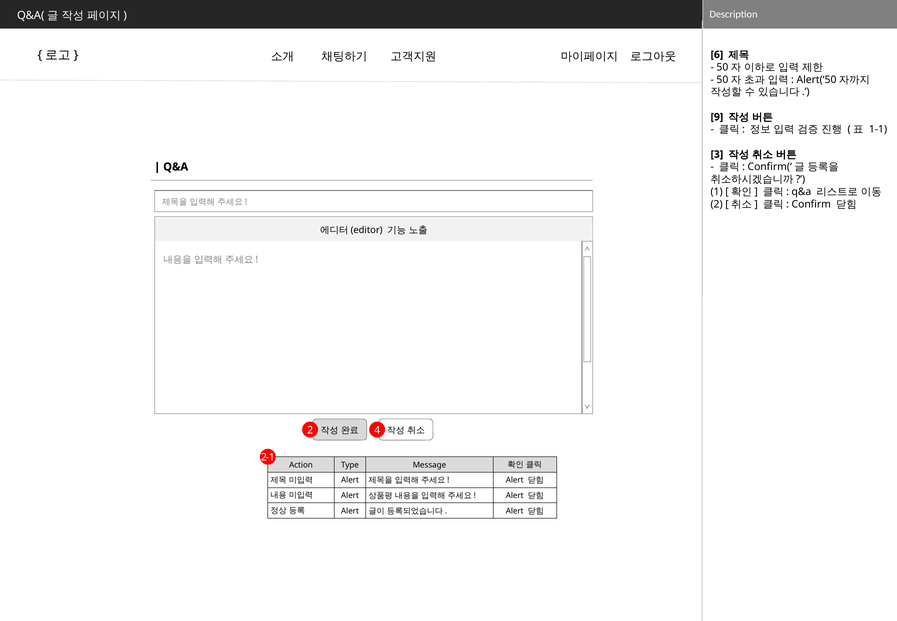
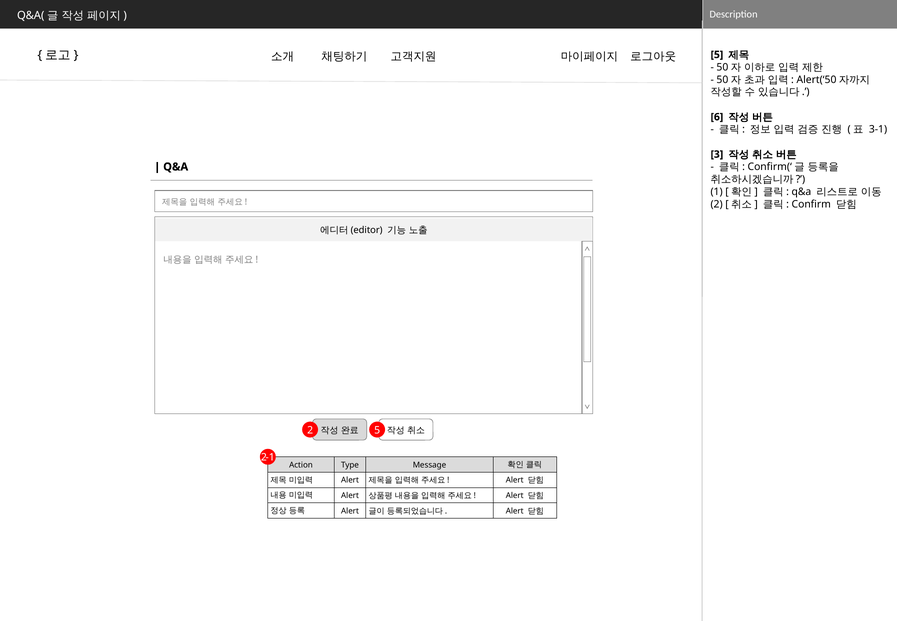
6: 6 -> 5 (717, 55)
9: 9 -> 6 (717, 117)
1-1: 1-1 -> 3-1 (878, 129)
2 4: 4 -> 5 (377, 430)
